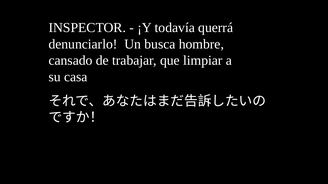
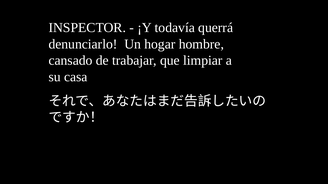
busca: busca -> hogar (160, 44)
